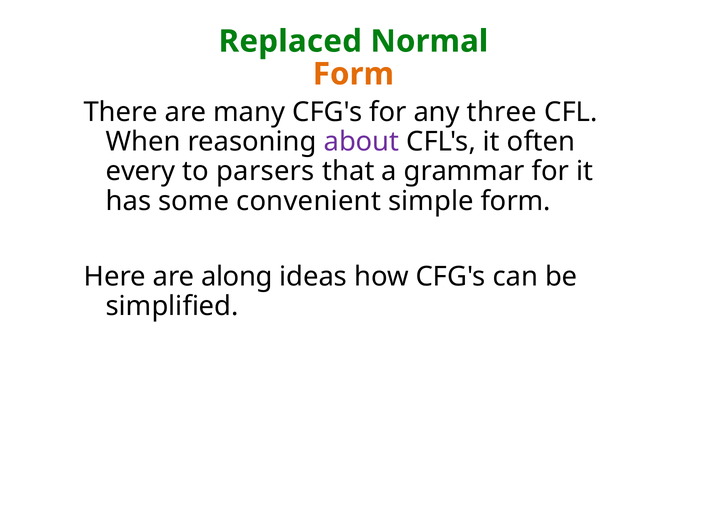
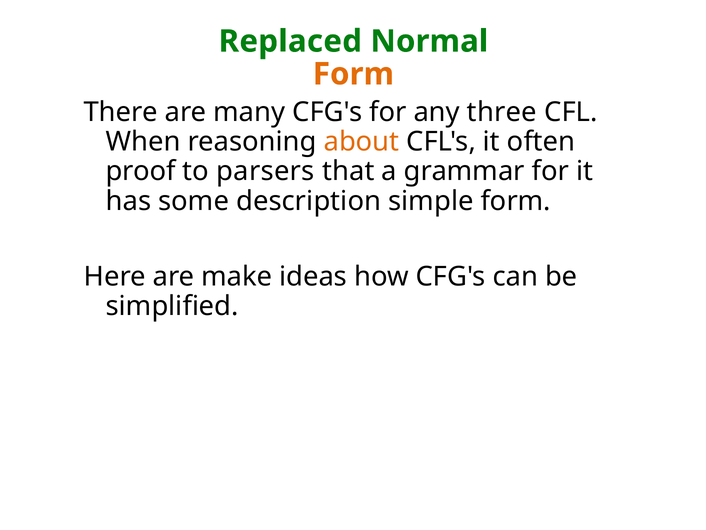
about colour: purple -> orange (362, 142)
every: every -> proof (141, 171)
convenient: convenient -> description (309, 201)
along: along -> make (237, 277)
